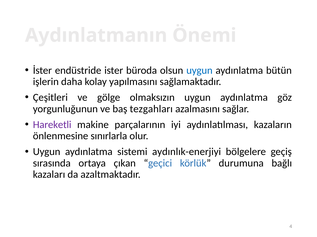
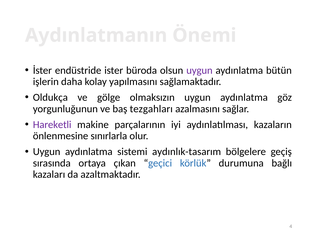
uygun colour: blue -> purple (199, 71)
Çeşitleri: Çeşitleri -> Oldukça (50, 98)
aydınlık-enerjiyi: aydınlık-enerjiyi -> aydınlık-tasarım (187, 152)
